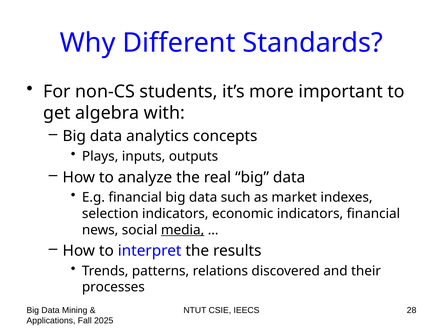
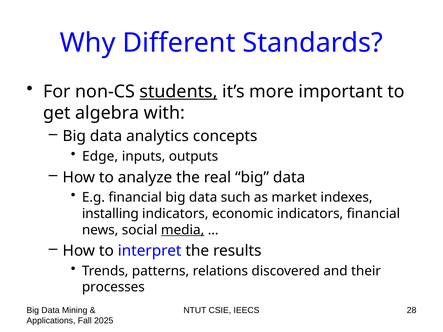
students underline: none -> present (179, 92)
Plays: Plays -> Edge (100, 156)
selection: selection -> installing (110, 214)
